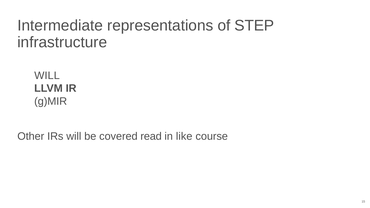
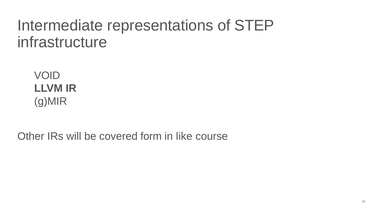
WILL: WILL -> VOID (47, 76)
read: read -> form (151, 136)
